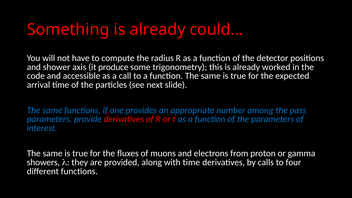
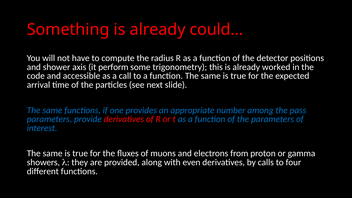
produce: produce -> perform (113, 67)
with time: time -> even (191, 162)
